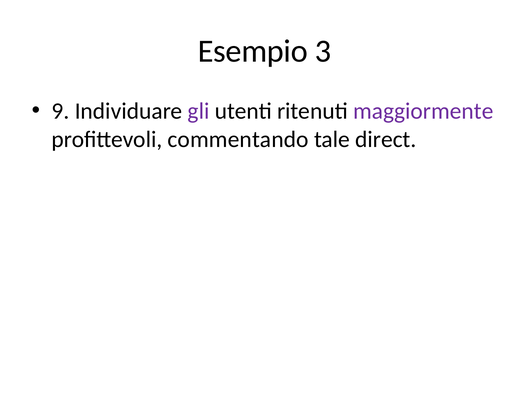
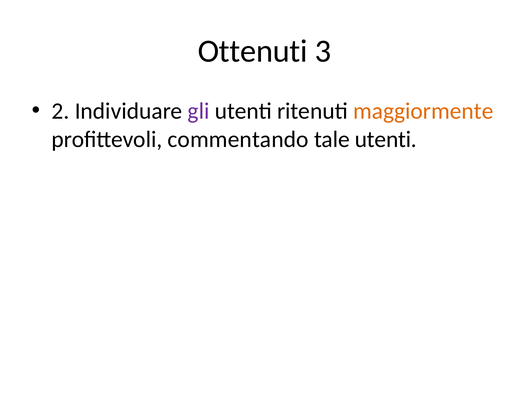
Esempio: Esempio -> Ottenuti (253, 51)
9: 9 -> 2 (60, 111)
maggiormente colour: purple -> orange (423, 111)
tale direct: direct -> utenti (386, 139)
